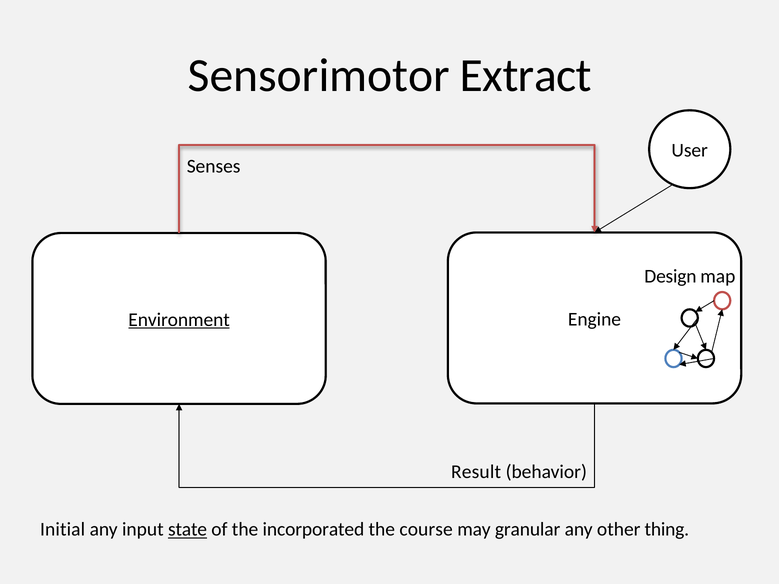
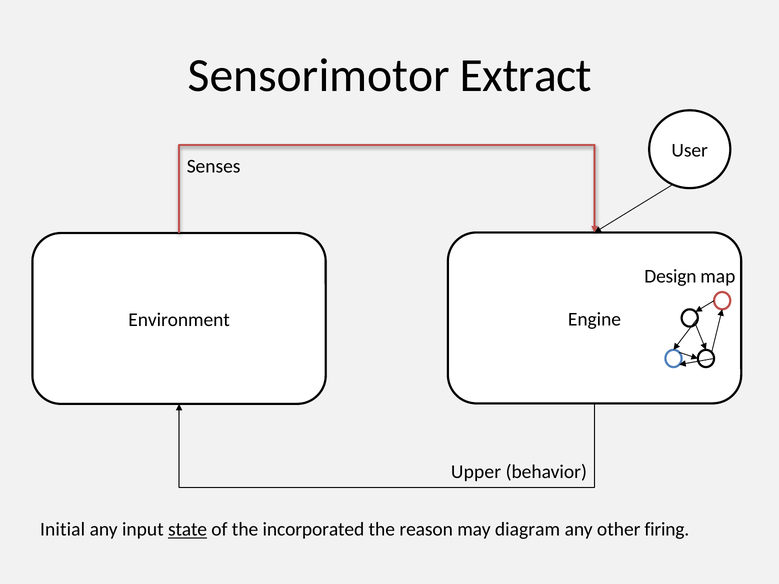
Environment underline: present -> none (179, 320)
Result: Result -> Upper (476, 472)
course: course -> reason (426, 530)
granular: granular -> diagram (528, 530)
thing: thing -> firing (667, 530)
